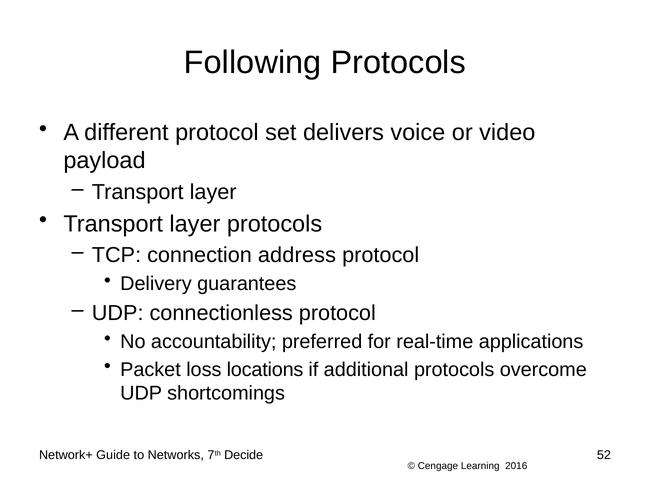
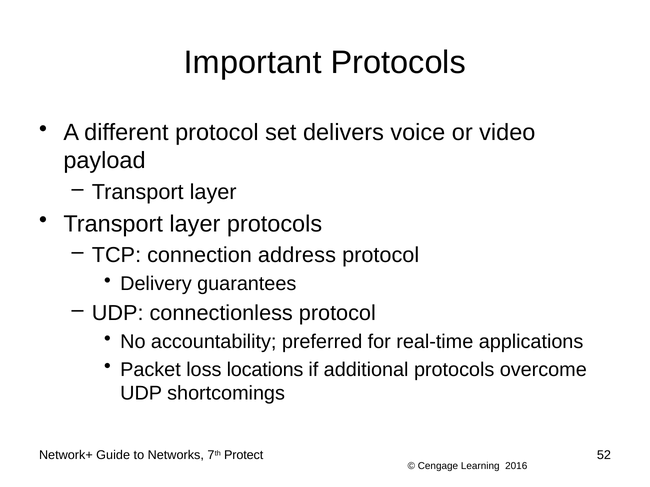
Following: Following -> Important (253, 62)
Decide: Decide -> Protect (244, 456)
